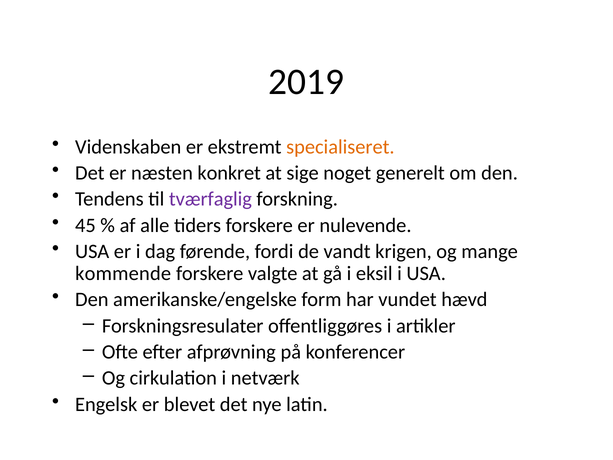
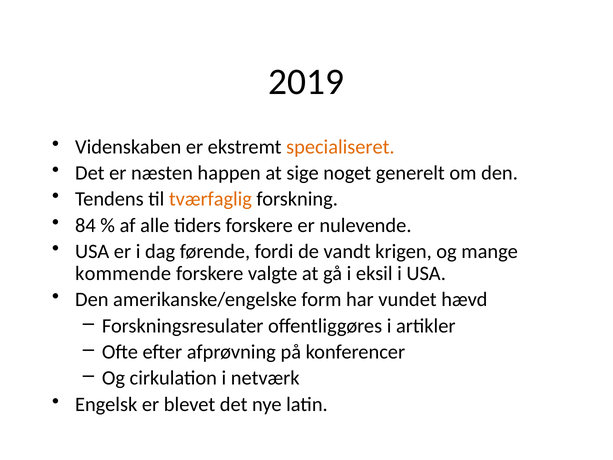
konkret: konkret -> happen (229, 173)
tværfaglig colour: purple -> orange (210, 199)
45: 45 -> 84 (85, 225)
